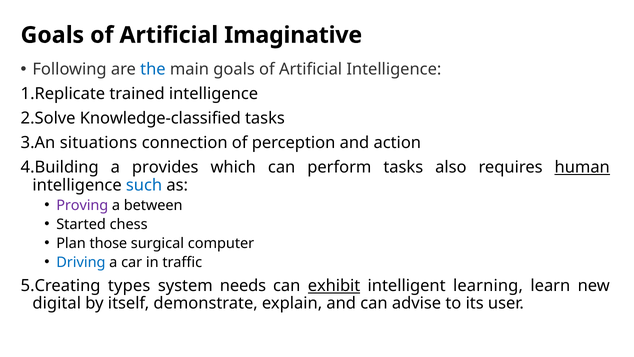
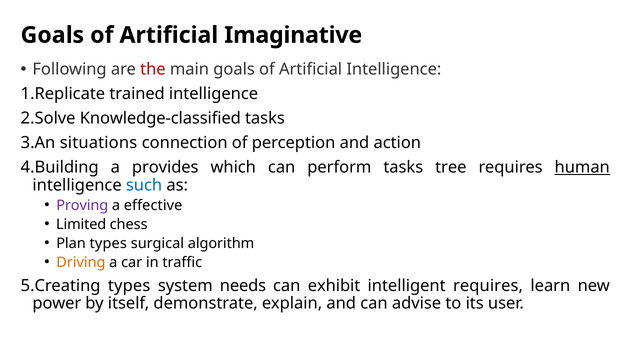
the colour: blue -> red (153, 69)
also: also -> tree (451, 167)
between: between -> effective (153, 205)
Started: Started -> Limited (81, 224)
Plan those: those -> types (108, 243)
computer: computer -> algorithm (221, 243)
Driving colour: blue -> orange (81, 262)
exhibit underline: present -> none (334, 285)
intelligent learning: learning -> requires (488, 285)
digital: digital -> power (57, 303)
